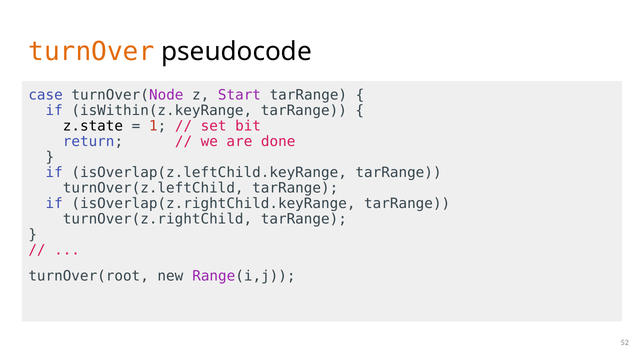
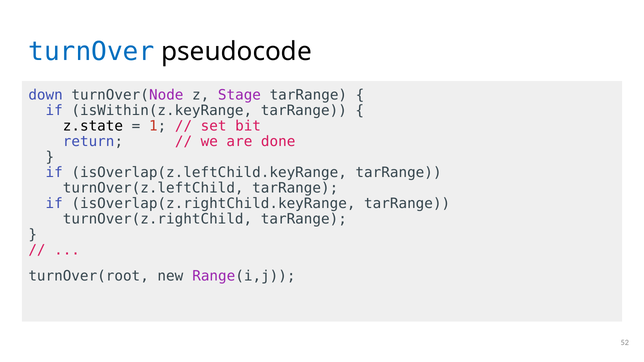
turnOver colour: orange -> blue (91, 52)
case: case -> down (46, 95)
Start: Start -> Stage (239, 95)
